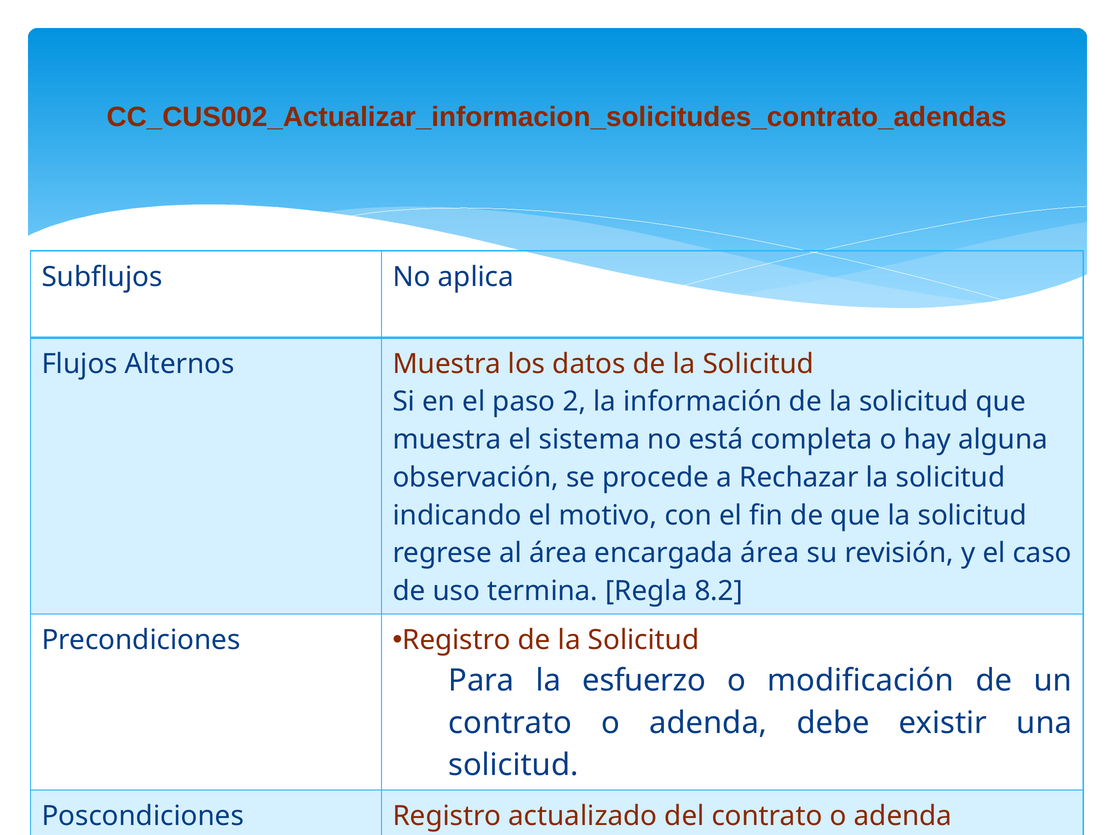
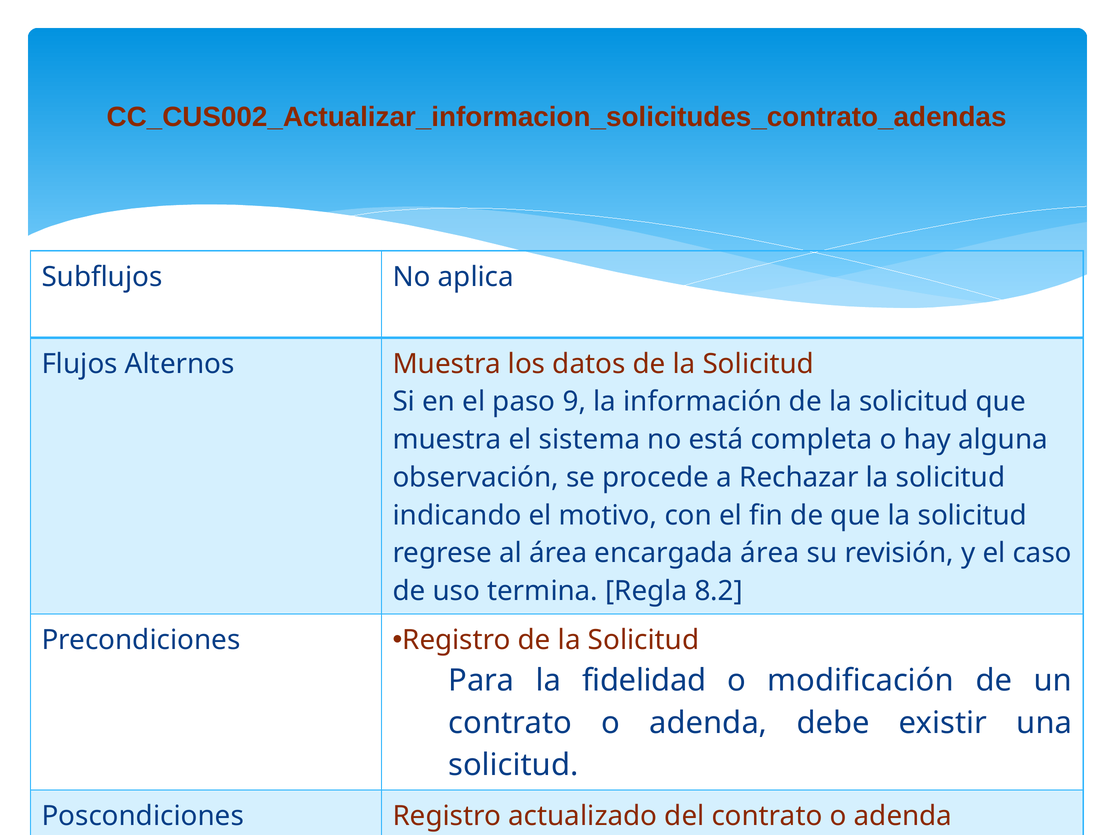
2: 2 -> 9 (574, 402)
esfuerzo: esfuerzo -> fidelidad (644, 681)
